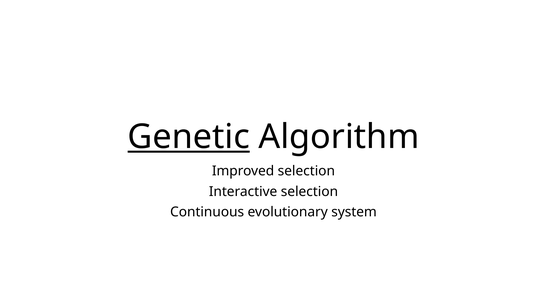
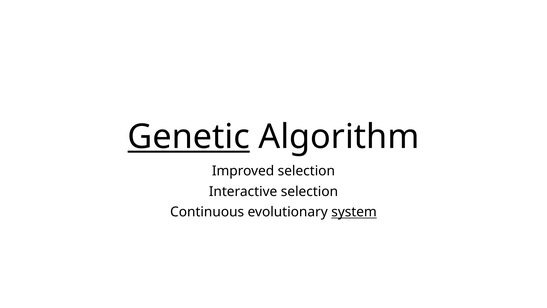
system underline: none -> present (354, 212)
